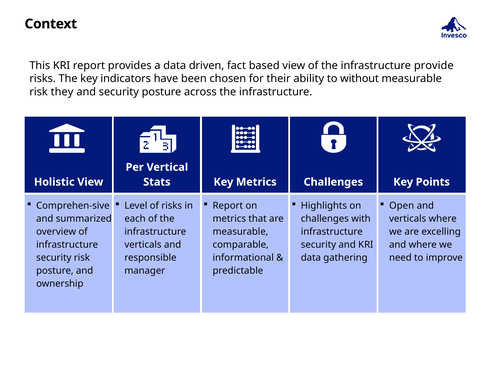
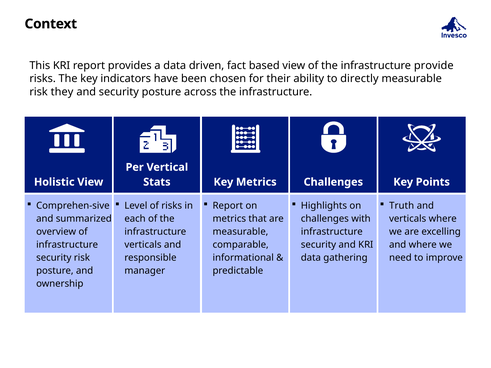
without: without -> directly (359, 79)
Open: Open -> Truth (402, 206)
